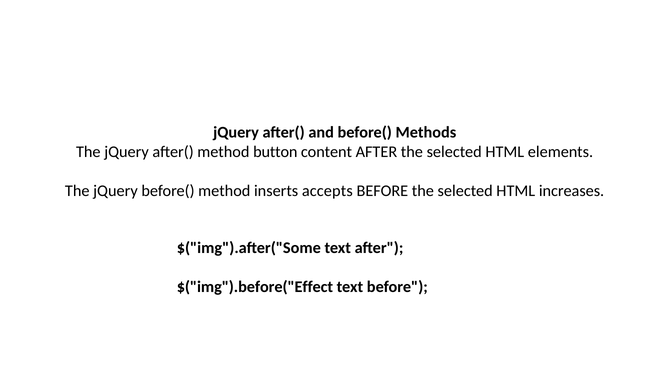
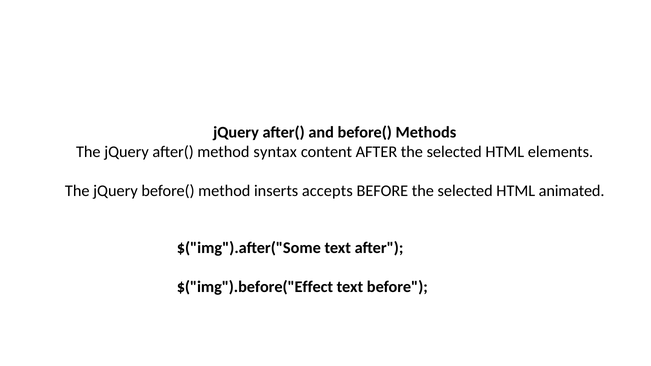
button: button -> syntax (275, 152)
increases: increases -> animated (572, 191)
